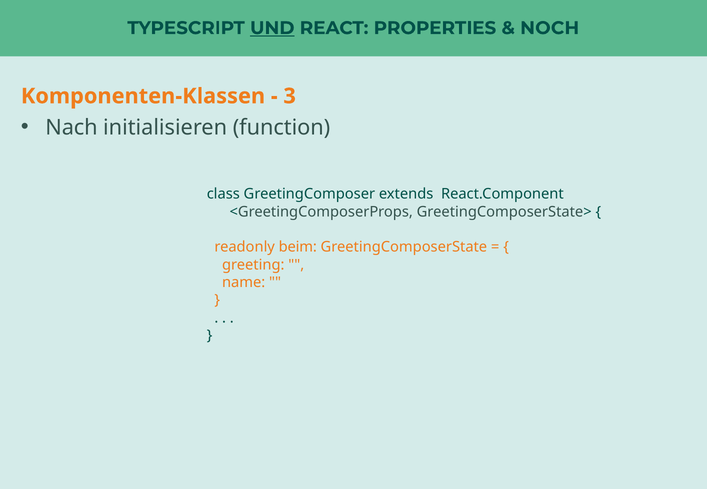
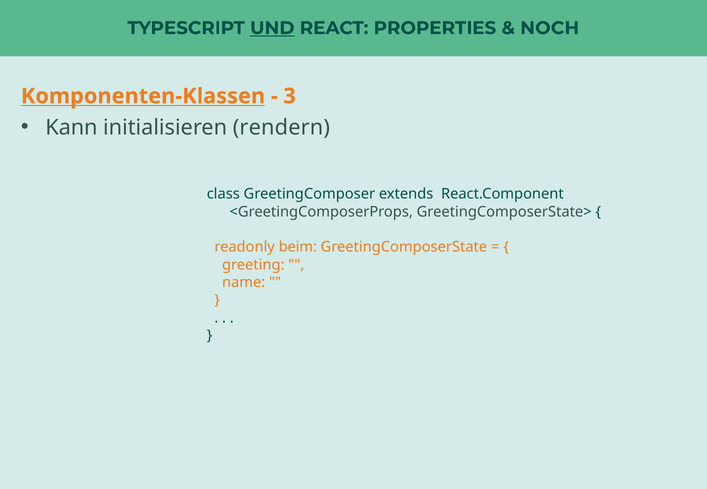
Komponenten-Klassen underline: none -> present (143, 96)
Nach: Nach -> Kann (71, 128)
function: function -> rendern (281, 128)
